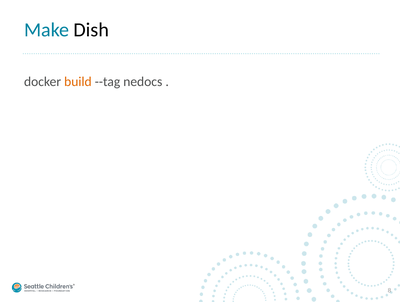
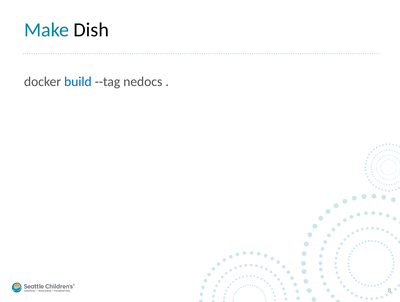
build colour: orange -> blue (78, 82)
